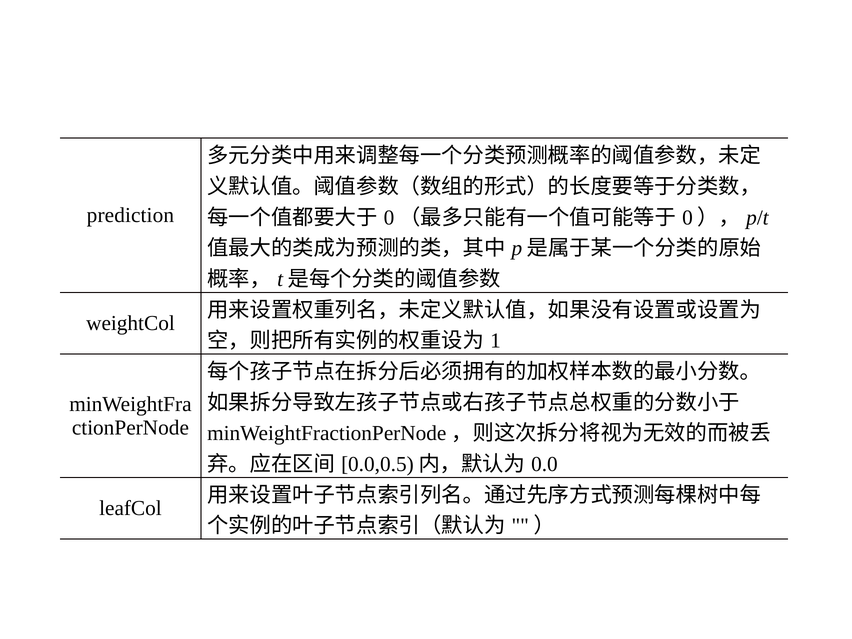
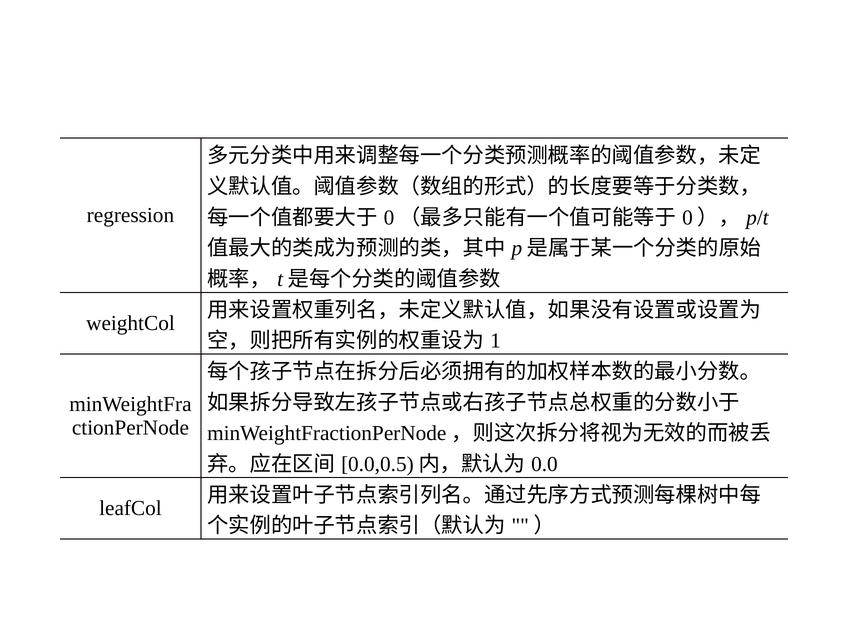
prediction: prediction -> regression (130, 215)
